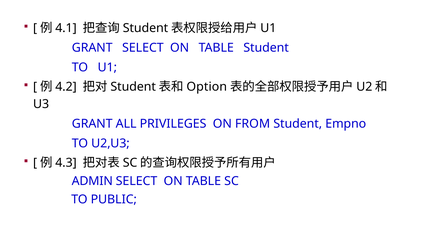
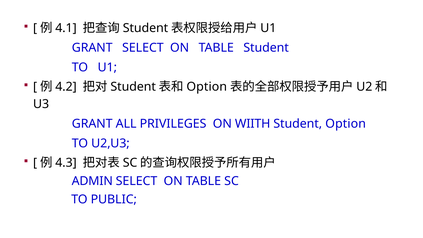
FROM: FROM -> WIITH (253, 124)
Student Empno: Empno -> Option (346, 124)
